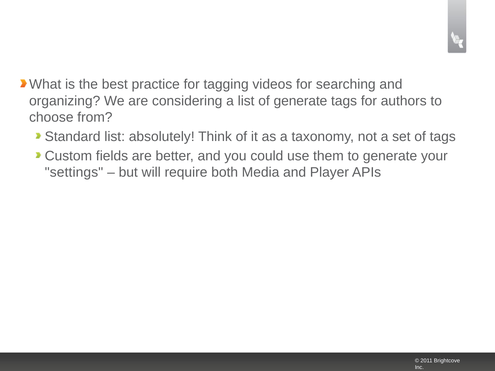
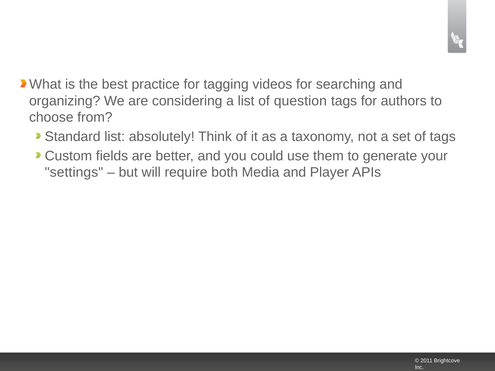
of generate: generate -> question (300, 101)
